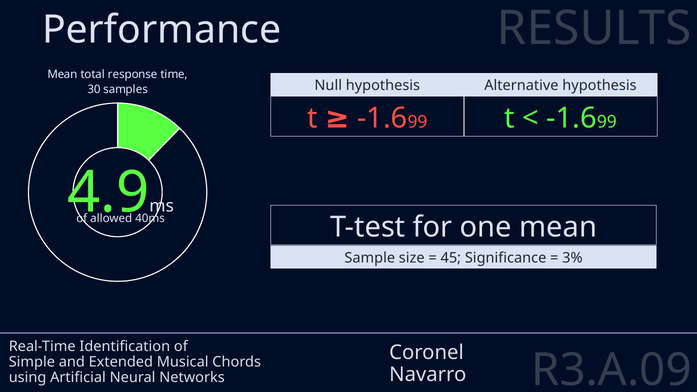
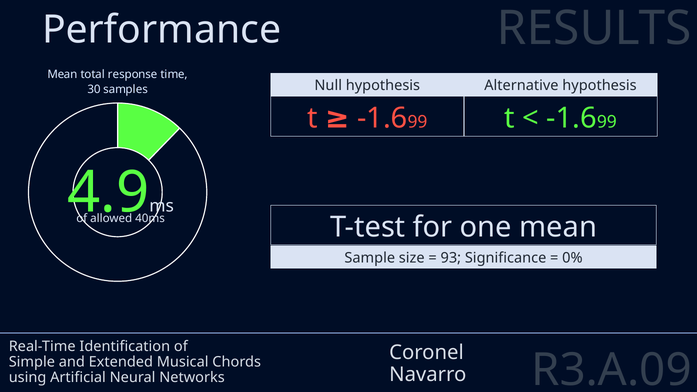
45: 45 -> 93 (451, 258)
3%: 3% -> 0% (572, 258)
